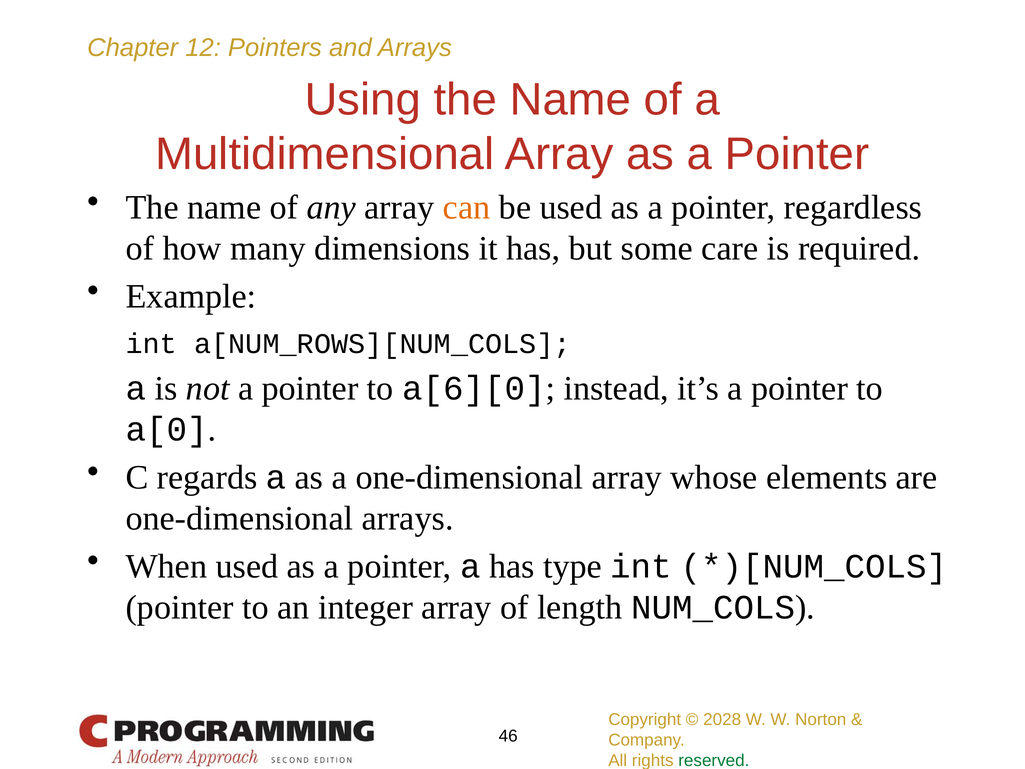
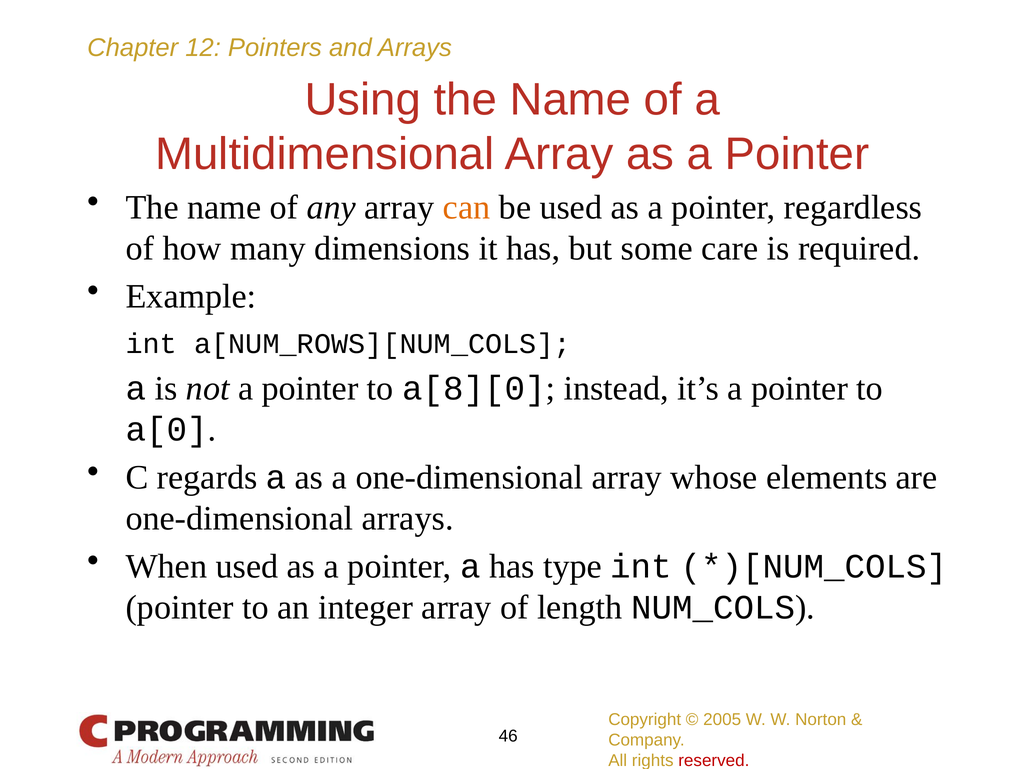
a[6][0: a[6][0 -> a[8][0 (474, 389)
2028: 2028 -> 2005 (722, 719)
reserved colour: green -> red (714, 760)
